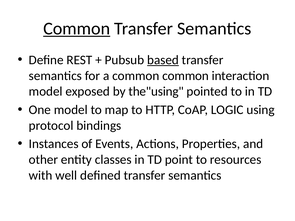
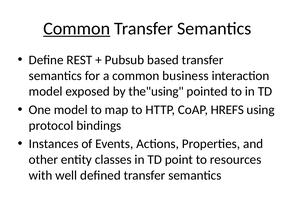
based underline: present -> none (163, 60)
common common: common -> business (185, 76)
LOGIC: LOGIC -> HREFS (227, 110)
